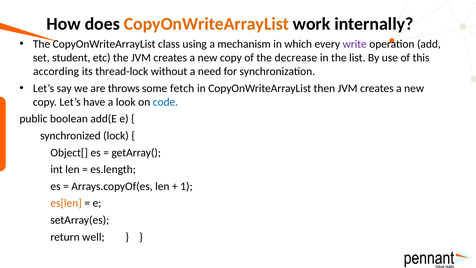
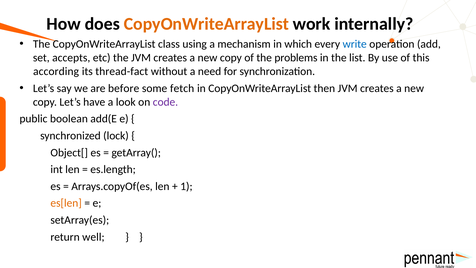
write colour: purple -> blue (355, 44)
student: student -> accepts (71, 58)
decrease: decrease -> problems (296, 58)
thread-lock: thread-lock -> thread-fact (122, 71)
throws: throws -> before (124, 88)
code colour: blue -> purple (165, 102)
